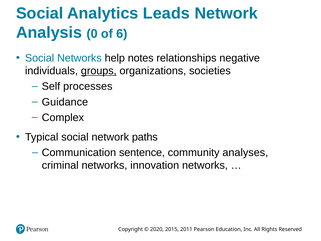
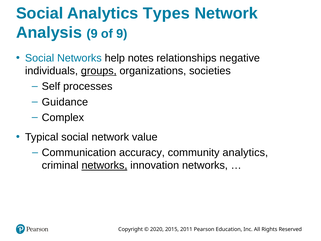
Leads: Leads -> Types (166, 13)
Analysis 0: 0 -> 9 (92, 34)
of 6: 6 -> 9 (122, 34)
paths: paths -> value (145, 137)
sentence: sentence -> accuracy (142, 152)
community analyses: analyses -> analytics (245, 152)
networks underline: none -> present (104, 165)
